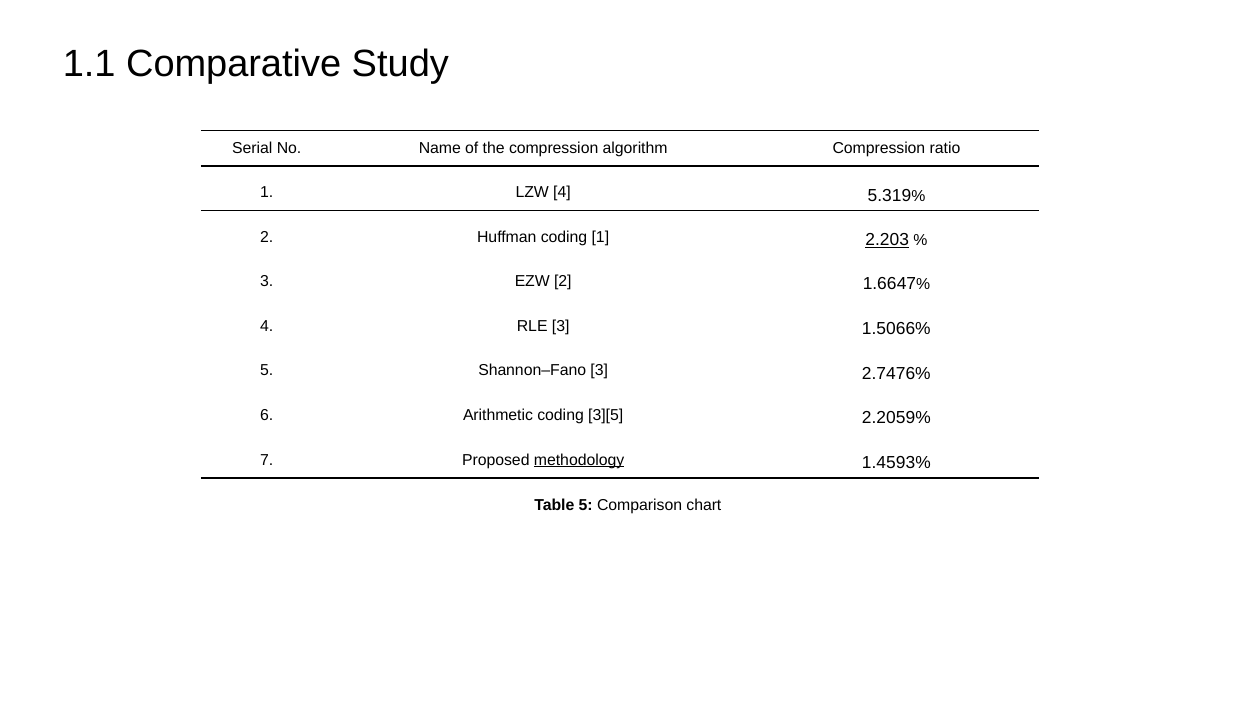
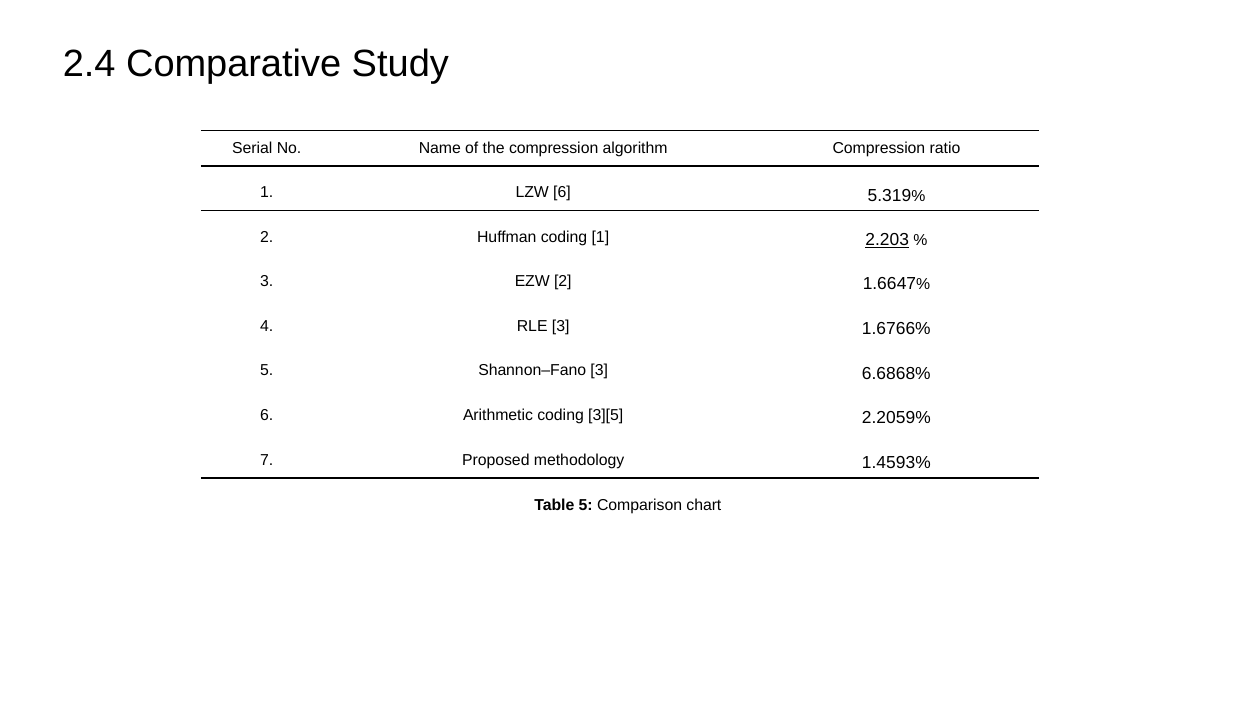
1.1: 1.1 -> 2.4 (89, 64)
LZW 4: 4 -> 6 (562, 193)
1.5066%: 1.5066% -> 1.6766% (896, 329)
2.7476%: 2.7476% -> 6.6868% (896, 374)
methodology underline: present -> none (579, 460)
